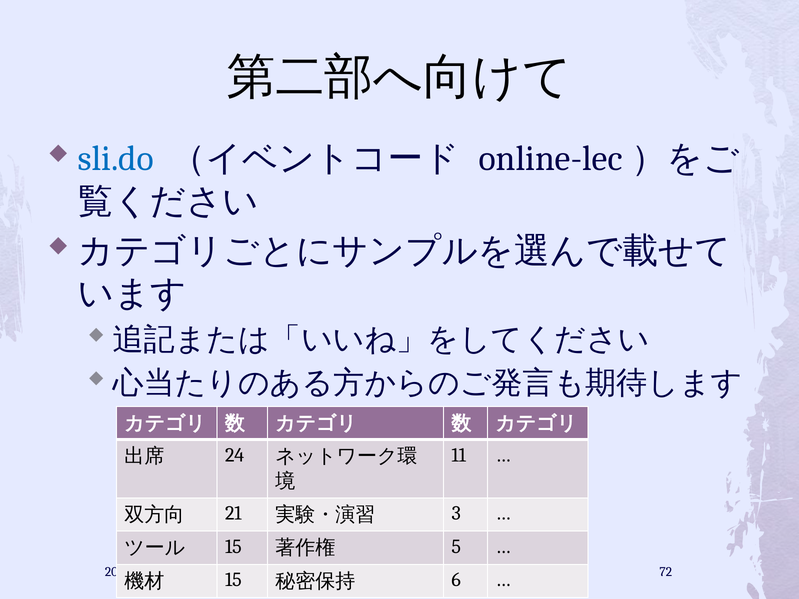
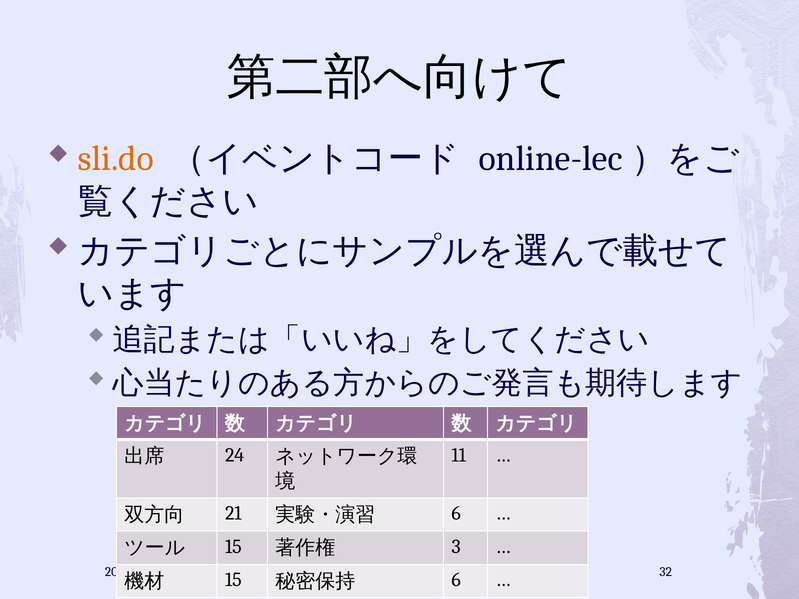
sli.do colour: blue -> orange (116, 159)
3: 3 -> 6 (456, 514)
5: 5 -> 3 (456, 547)
72: 72 -> 32 (666, 572)
